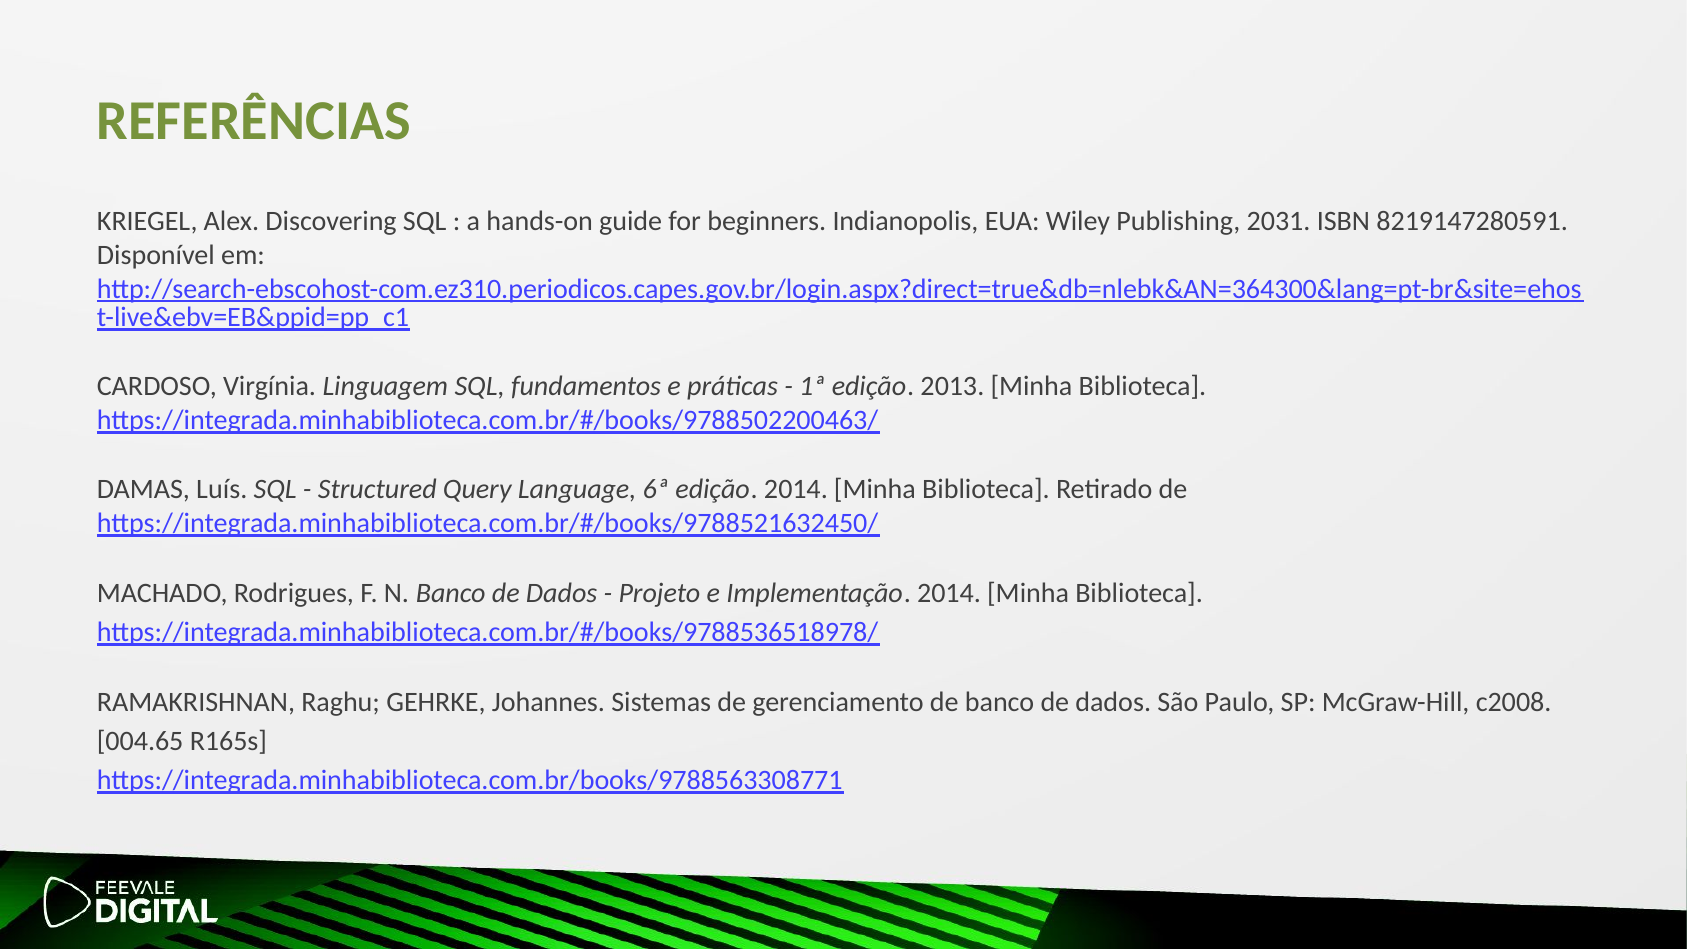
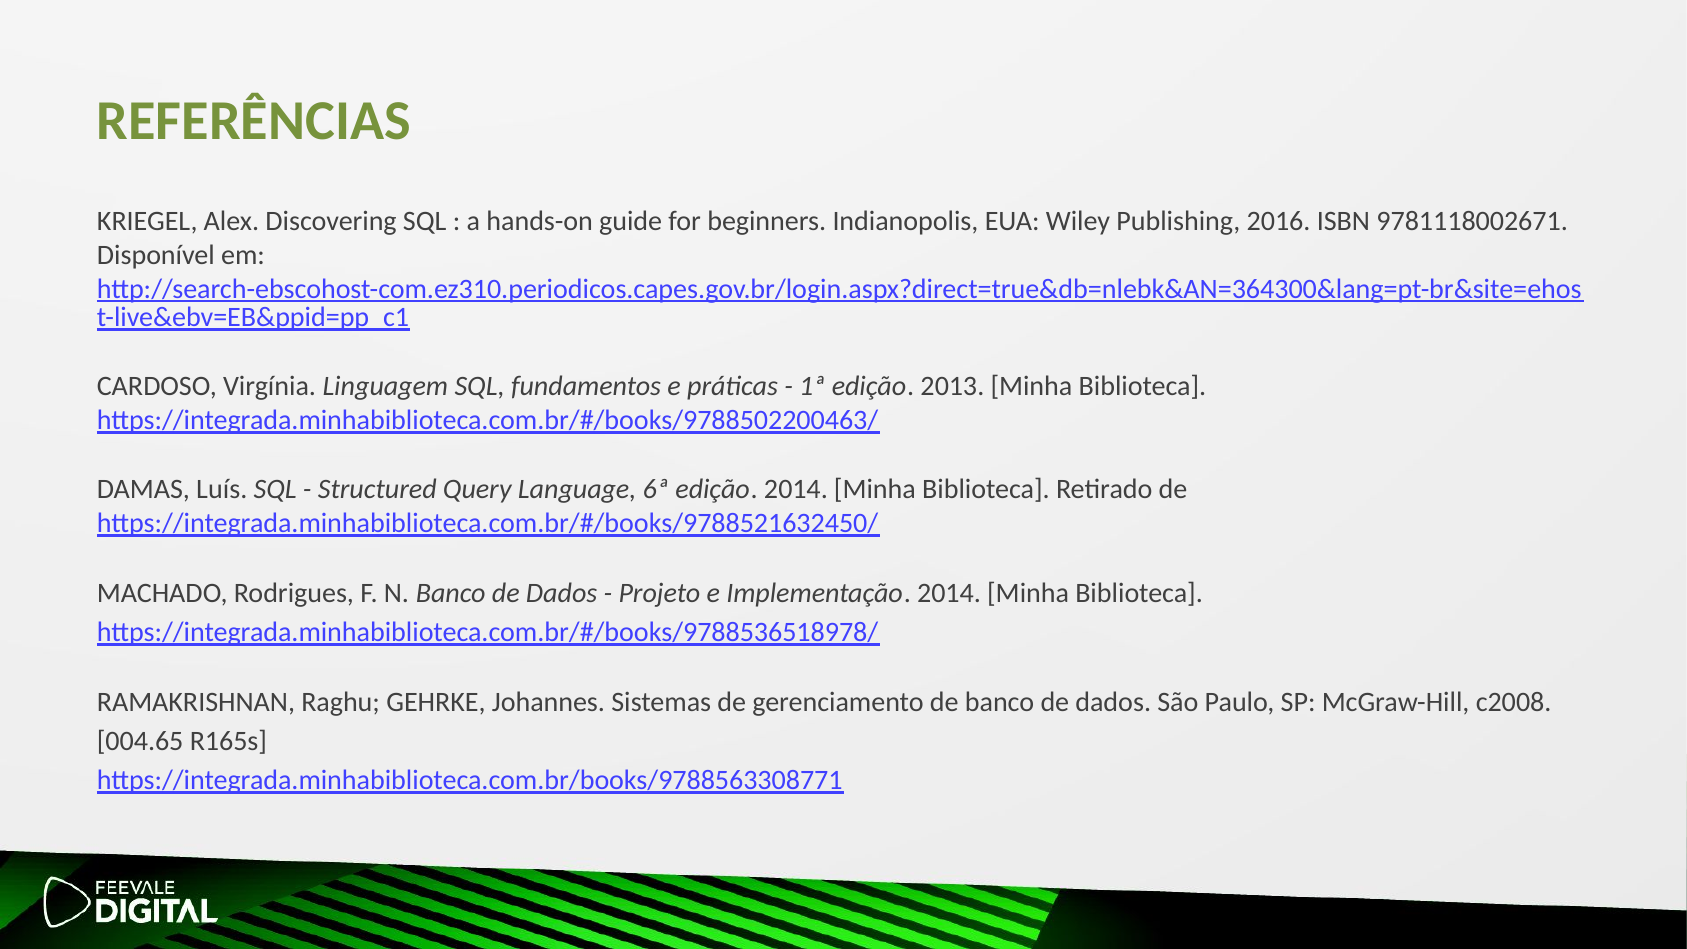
2031: 2031 -> 2016 (1279, 221)
8219147280591: 8219147280591 -> 9781118002671 (1472, 221)
